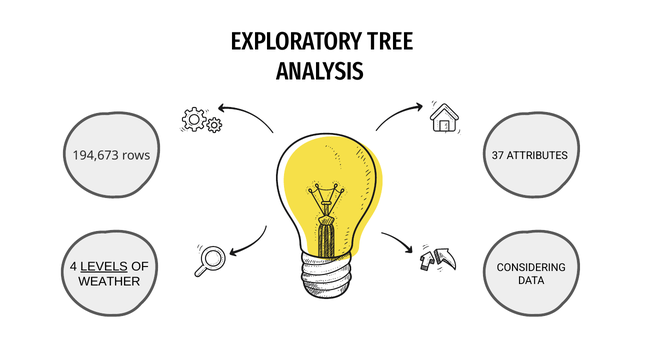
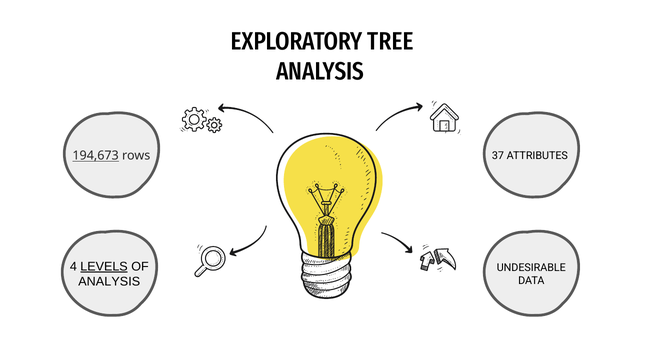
194,673 underline: none -> present (96, 156)
CONSIDERING: CONSIDERING -> UNDESIRABLE (531, 267)
WEATHER: WEATHER -> ANALYSIS (109, 282)
